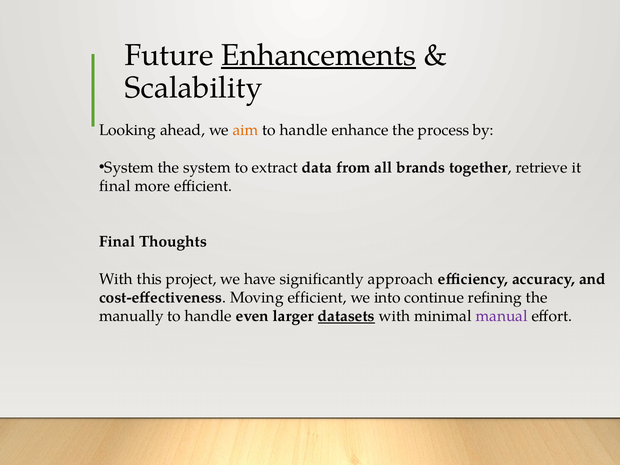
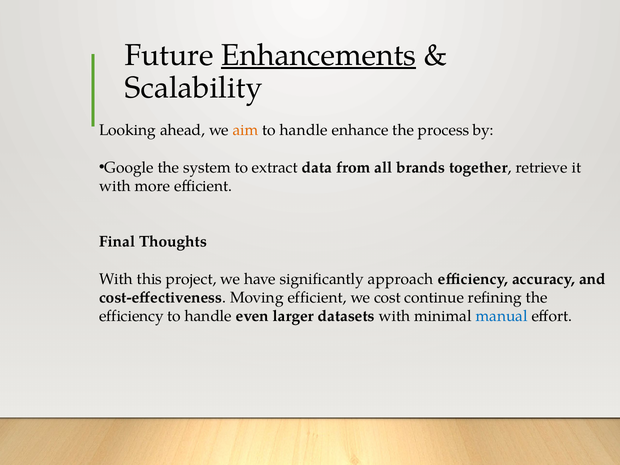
System: System -> Google (129, 167)
final: final -> with (115, 186)
into: into -> cost (387, 298)
manually: manually -> efficiency (131, 316)
datasets underline: present -> none (346, 316)
manual colour: purple -> blue (502, 316)
